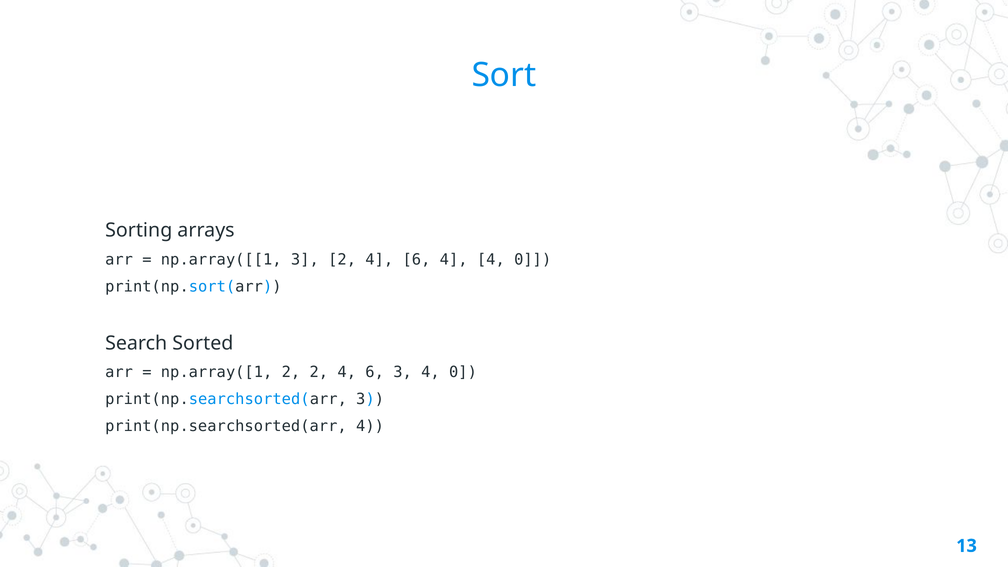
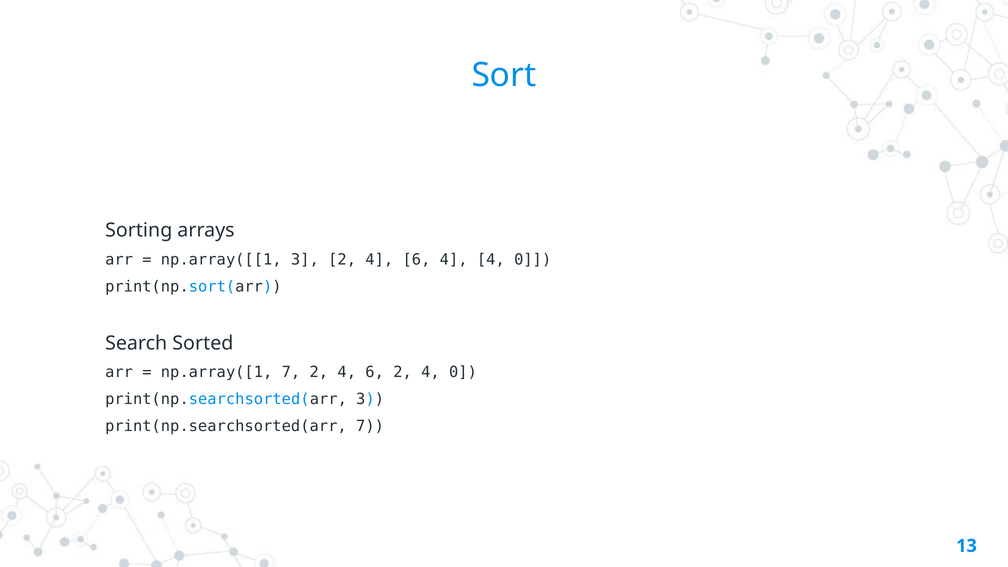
np.array([1 2: 2 -> 7 (291, 372)
6 3: 3 -> 2 (403, 372)
print(np.searchsorted(arr 4: 4 -> 7 (370, 426)
